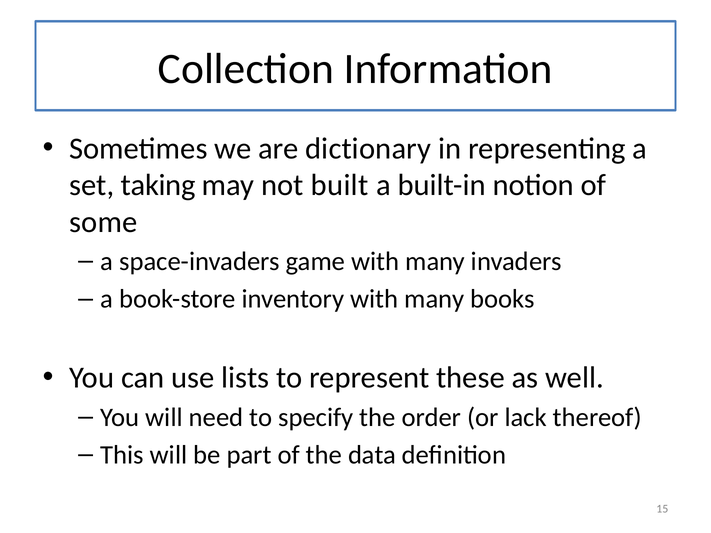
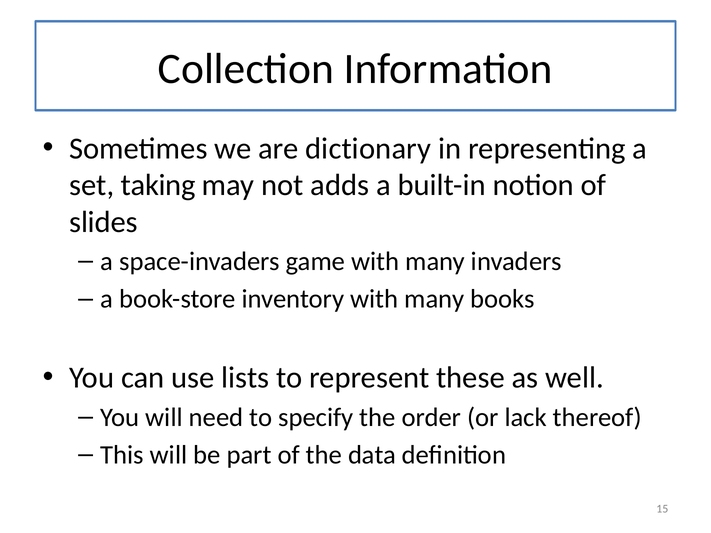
built: built -> adds (340, 185)
some: some -> slides (104, 222)
